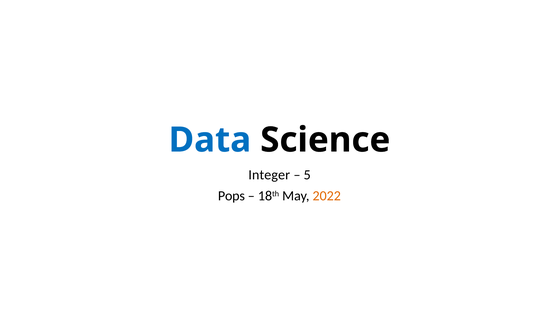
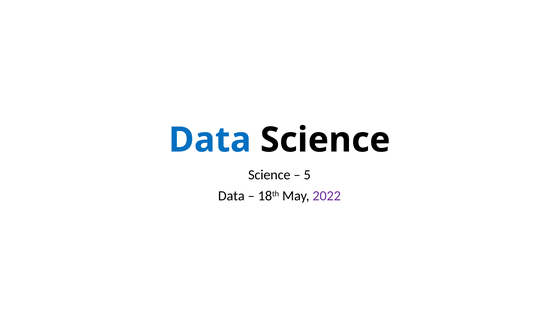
Integer: Integer -> Science (269, 175)
Pops: Pops -> Data (231, 196)
2022 colour: orange -> purple (327, 196)
